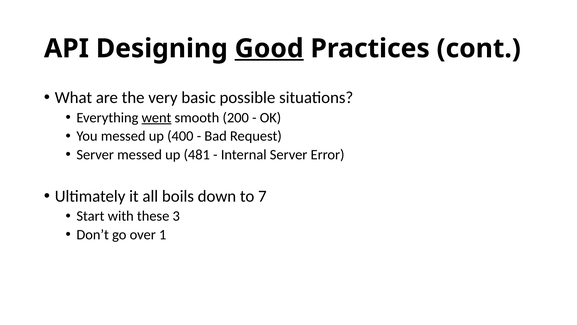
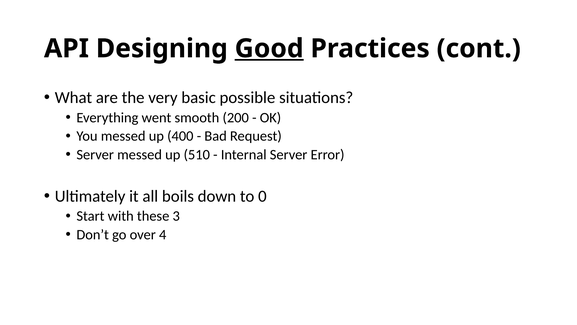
went underline: present -> none (157, 117)
481: 481 -> 510 (197, 155)
7: 7 -> 0 (262, 196)
1: 1 -> 4 (163, 234)
